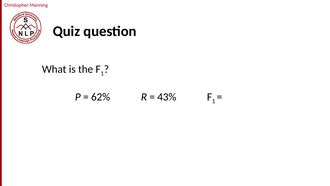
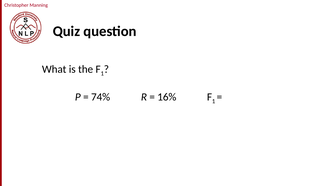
62%: 62% -> 74% (101, 97)
43%: 43% -> 16% (167, 97)
